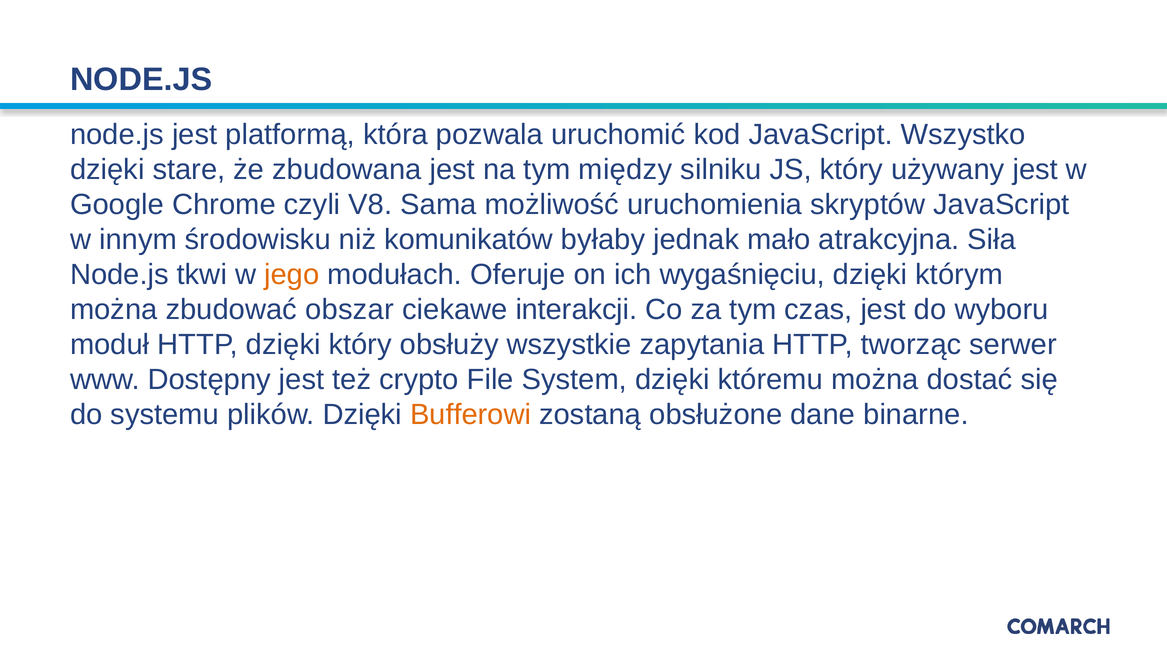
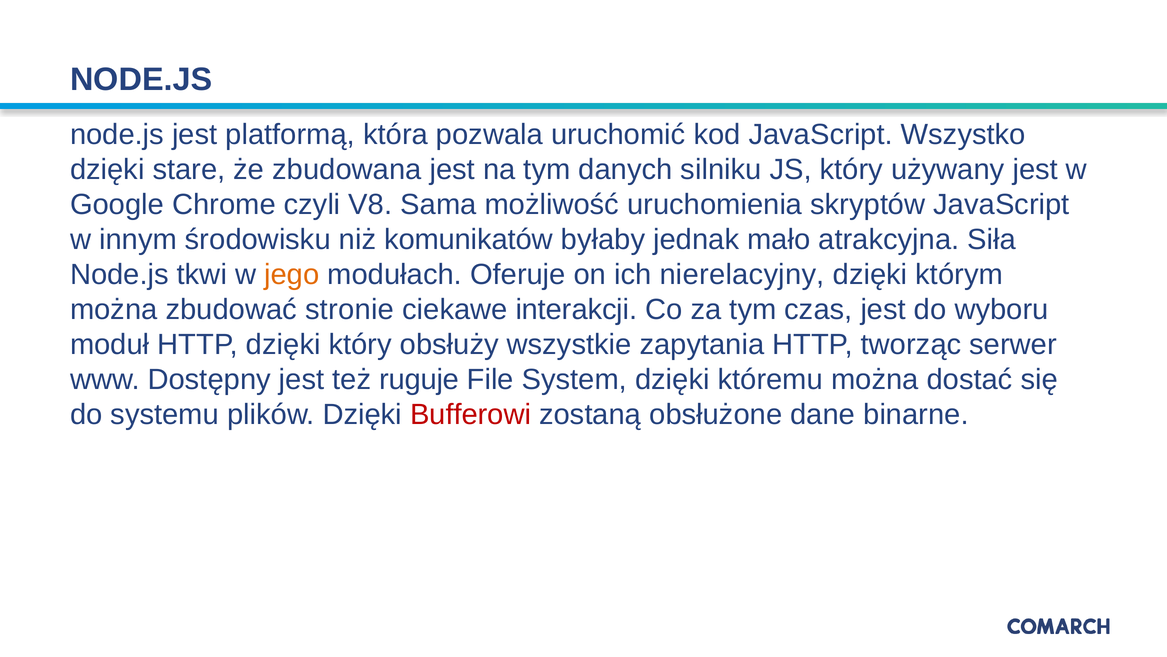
między: między -> danych (625, 169)
wygaśnięciu: wygaśnięciu -> nierelacyjny (742, 274)
obszar: obszar -> stronie (349, 309)
crypto: crypto -> ruguje (419, 379)
Bufferowi colour: orange -> red (471, 414)
